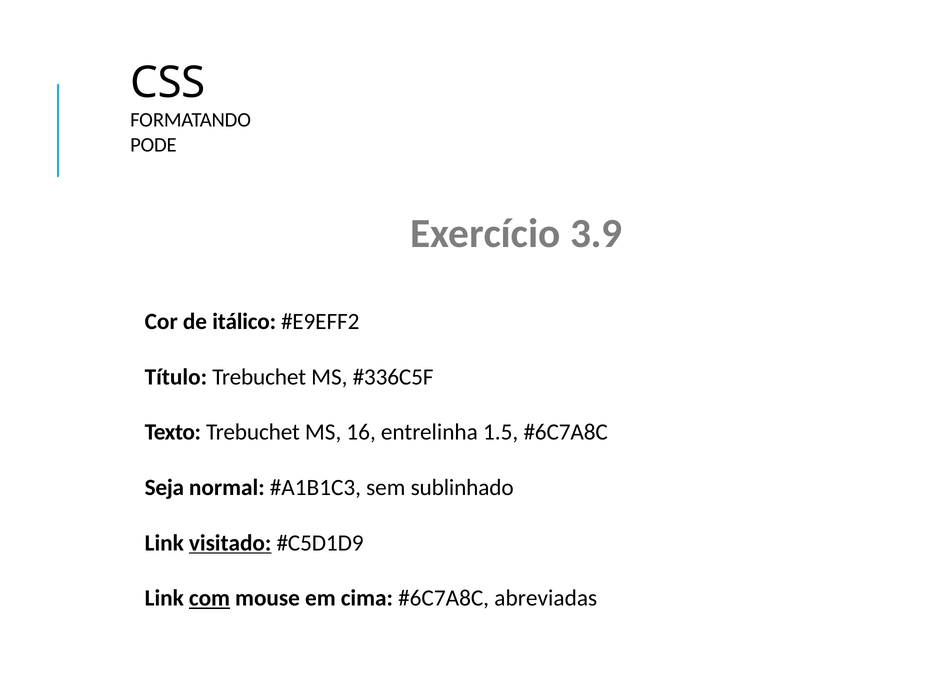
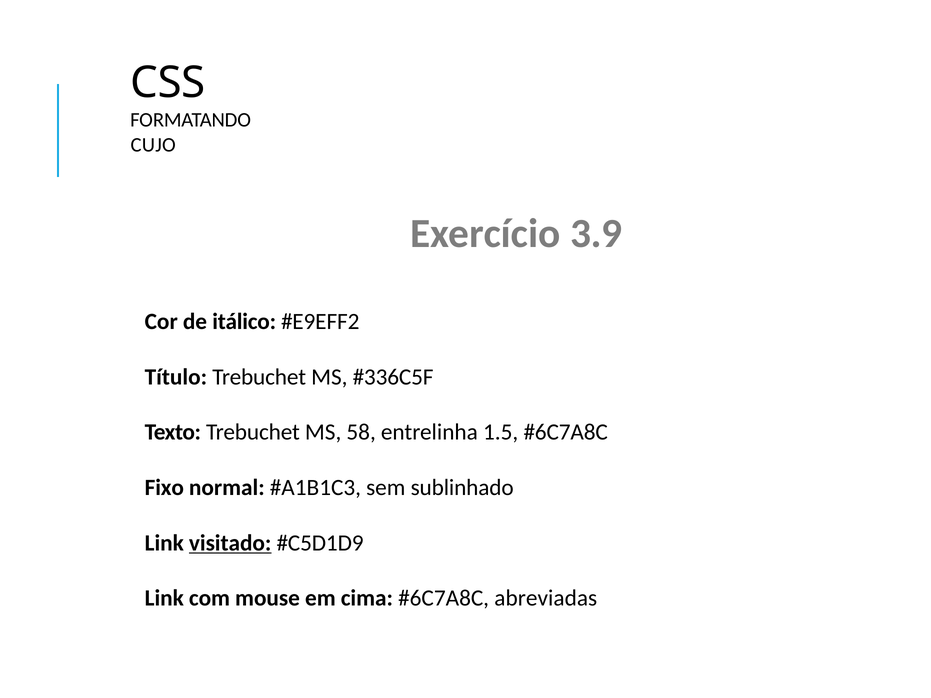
PODE: PODE -> CUJO (153, 145)
16: 16 -> 58 (361, 432)
Seja: Seja -> Fixo (164, 488)
com underline: present -> none (209, 599)
